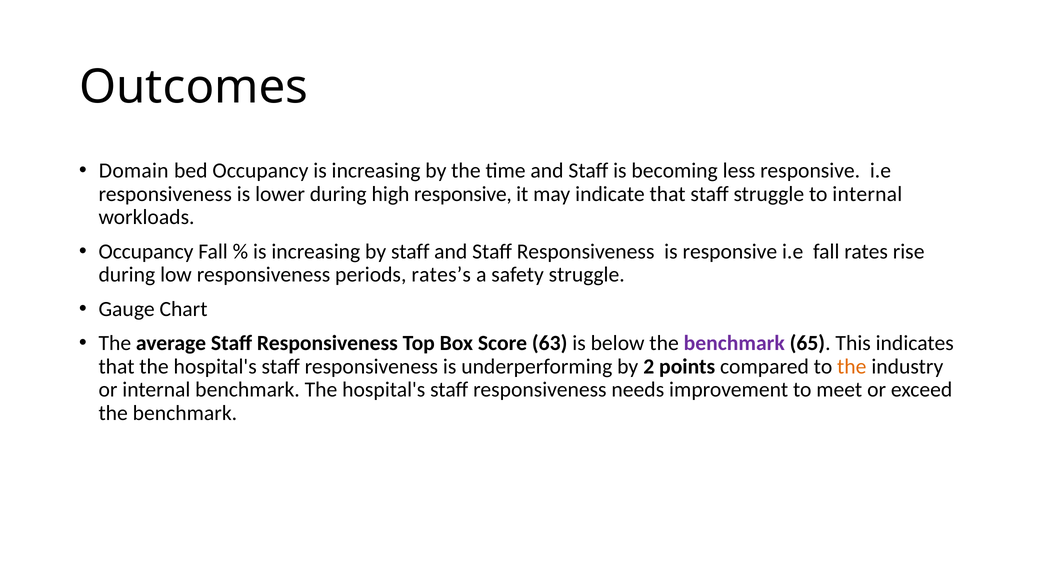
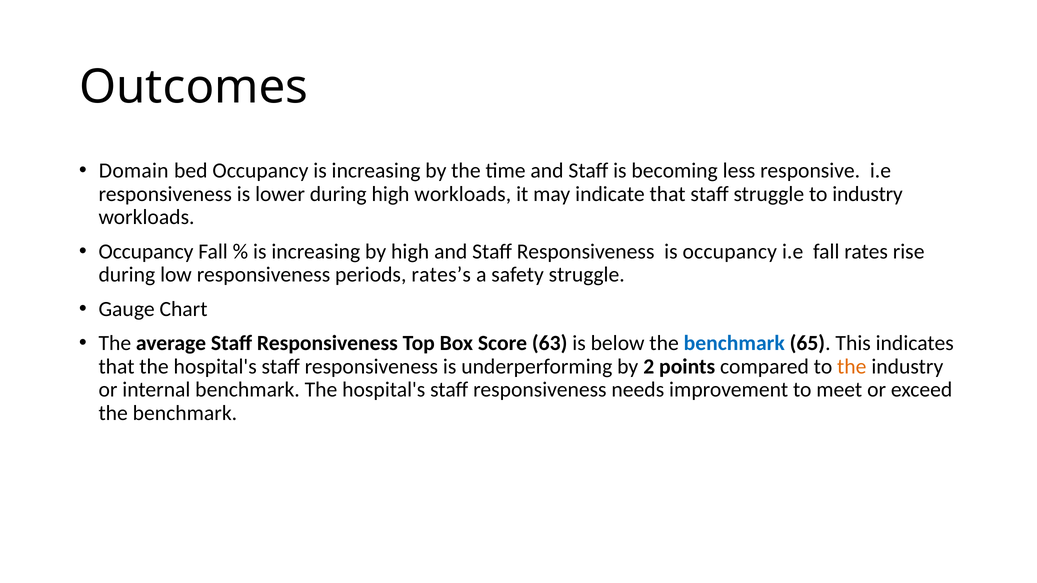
high responsive: responsive -> workloads (463, 194)
to internal: internal -> industry (867, 194)
by staff: staff -> high (410, 252)
is responsive: responsive -> occupancy (730, 252)
benchmark colour: purple -> blue (734, 343)
